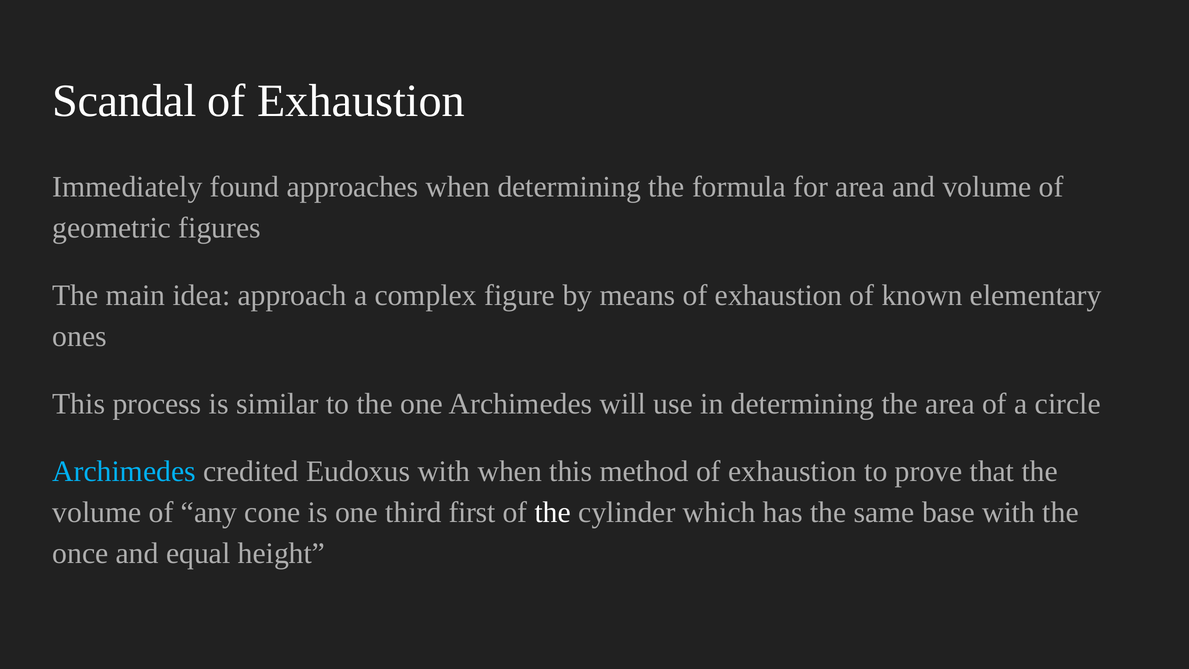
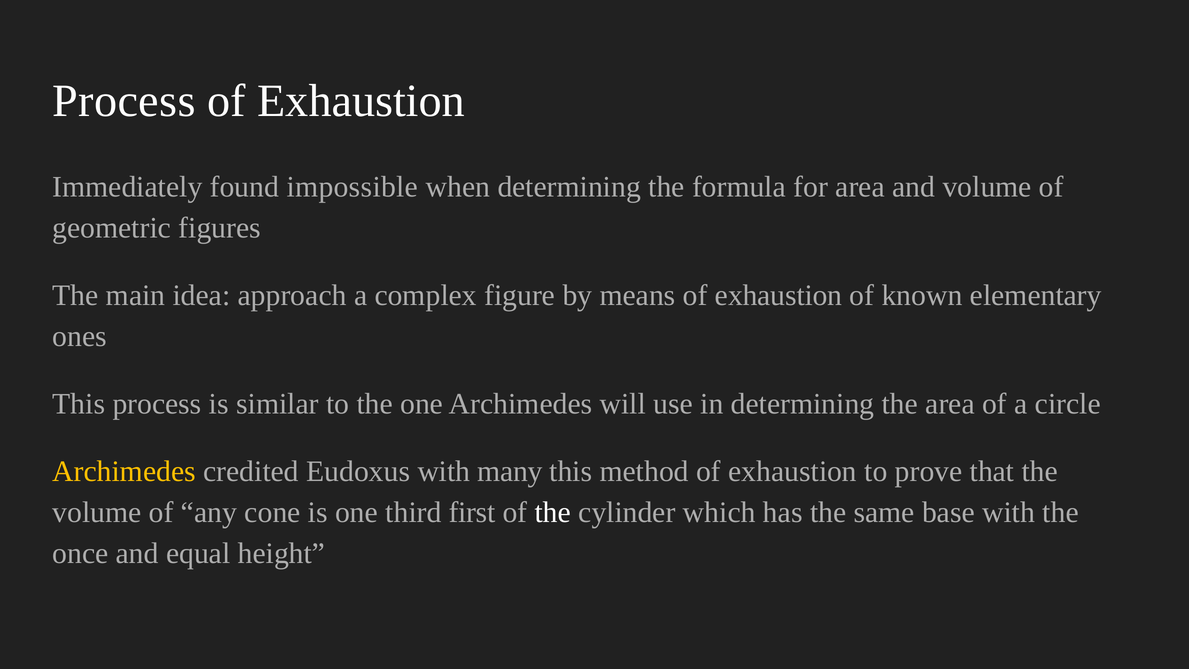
Scandal: Scandal -> Process (124, 101)
approaches: approaches -> impossible (352, 187)
Archimedes colour: light blue -> yellow (124, 471)
with when: when -> many (510, 471)
